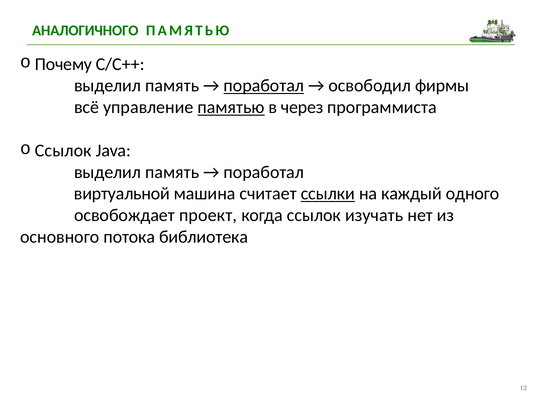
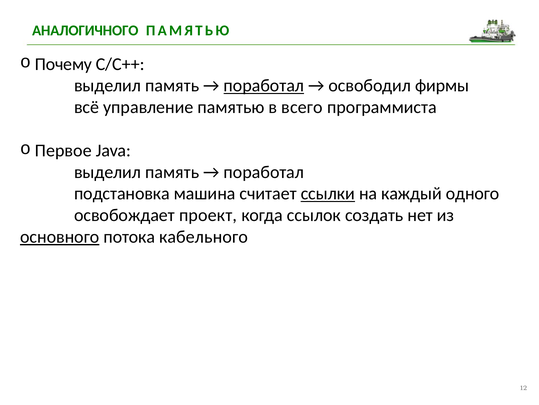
памятью underline: present -> none (231, 107)
через: через -> всего (302, 107)
Ссылок: Ссылок -> Первое (63, 150)
виртуальной: виртуальной -> подстановка (122, 193)
изучать: изучать -> создать (374, 215)
основного underline: none -> present (60, 236)
библиотека: библиотека -> кабельного (203, 236)
